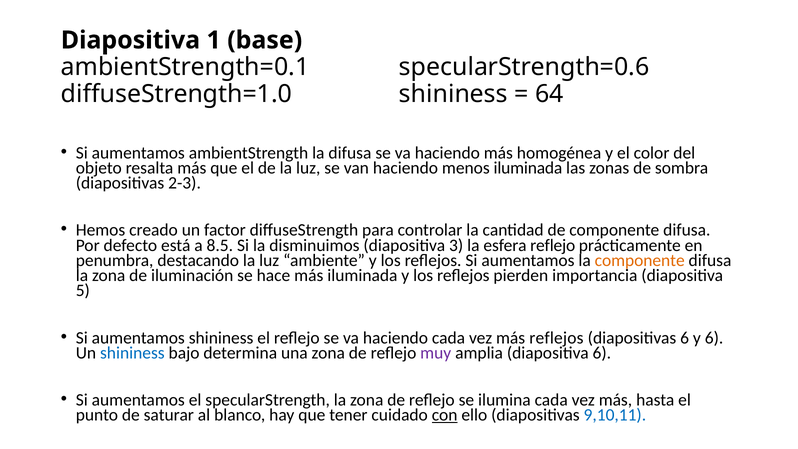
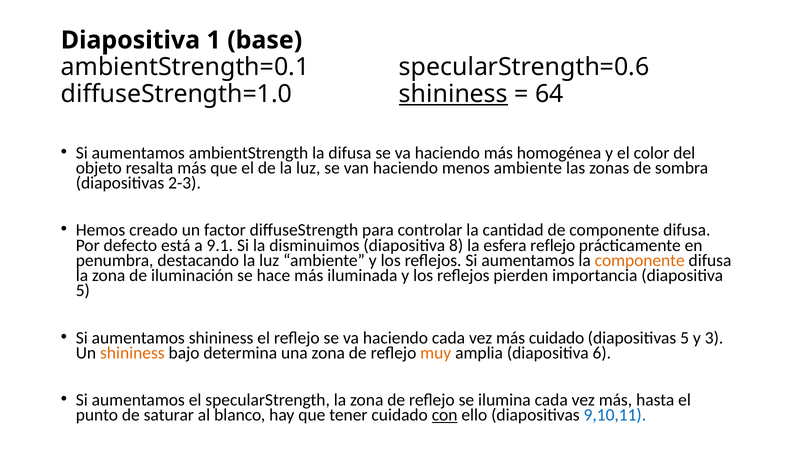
shininess underline: none -> present (453, 94)
menos iluminada: iluminada -> ambiente (528, 168)
8.5: 8.5 -> 9.1 (220, 245)
3: 3 -> 8 (456, 245)
más reflejos: reflejos -> cuidado (557, 338)
diapositivas 6: 6 -> 5 (685, 338)
y 6: 6 -> 3 (714, 338)
shininess colour: blue -> orange (132, 353)
muy colour: purple -> orange (436, 353)
